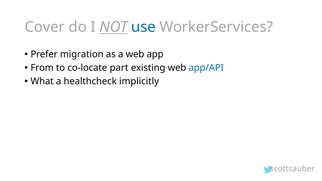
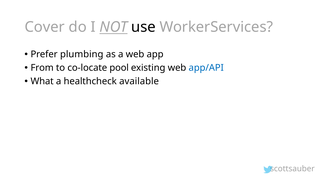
use colour: blue -> black (144, 27)
migration: migration -> plumbing (82, 54)
part: part -> pool (119, 68)
implicitly: implicitly -> available (139, 81)
